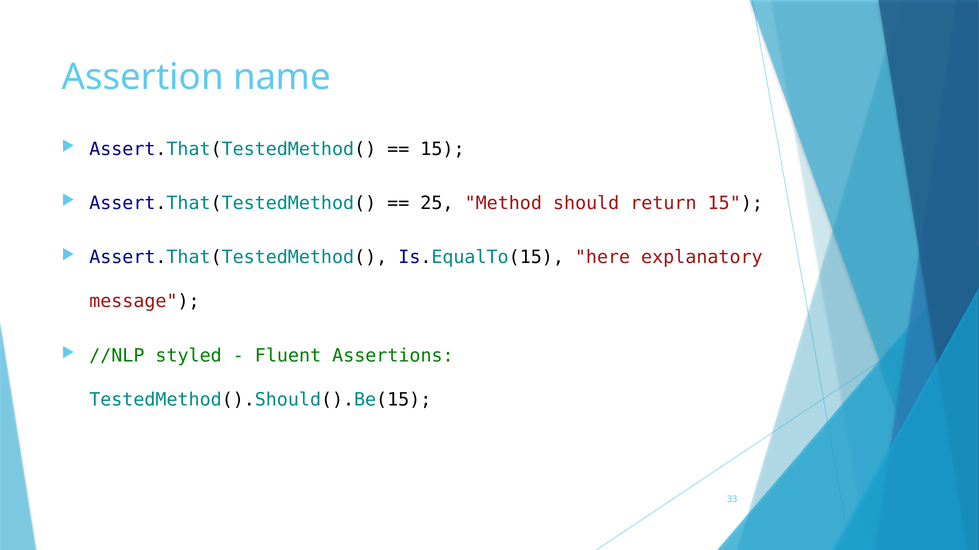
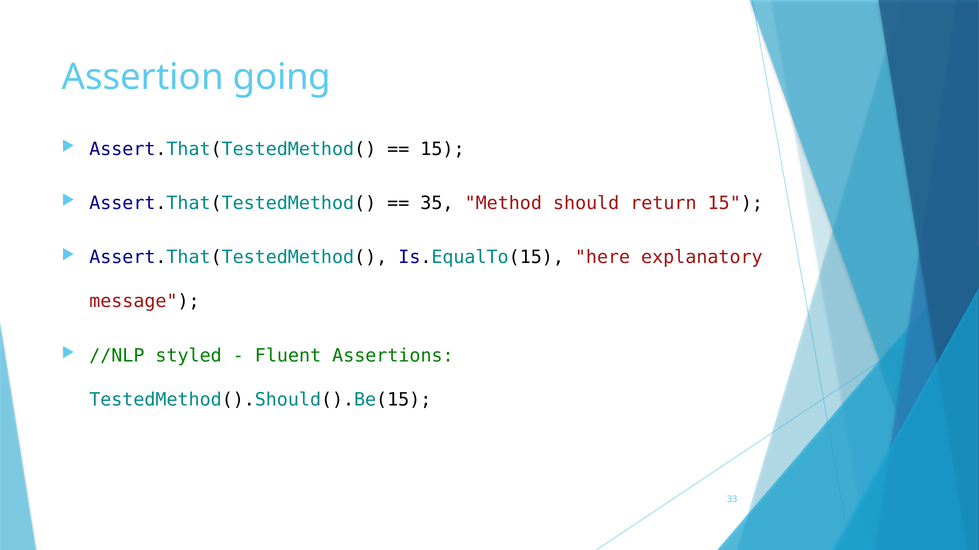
name: name -> going (282, 77)
25: 25 -> 35 (437, 203)
